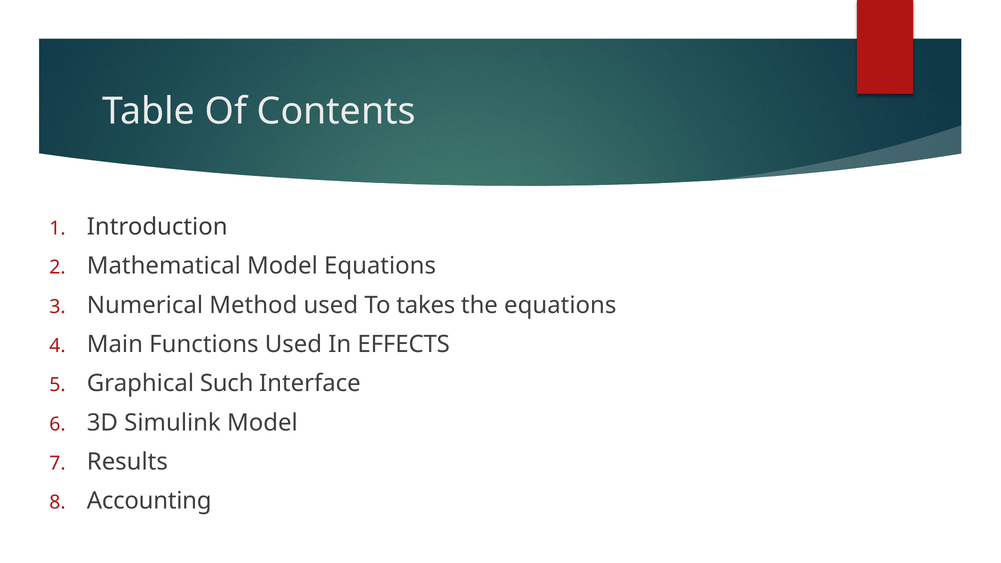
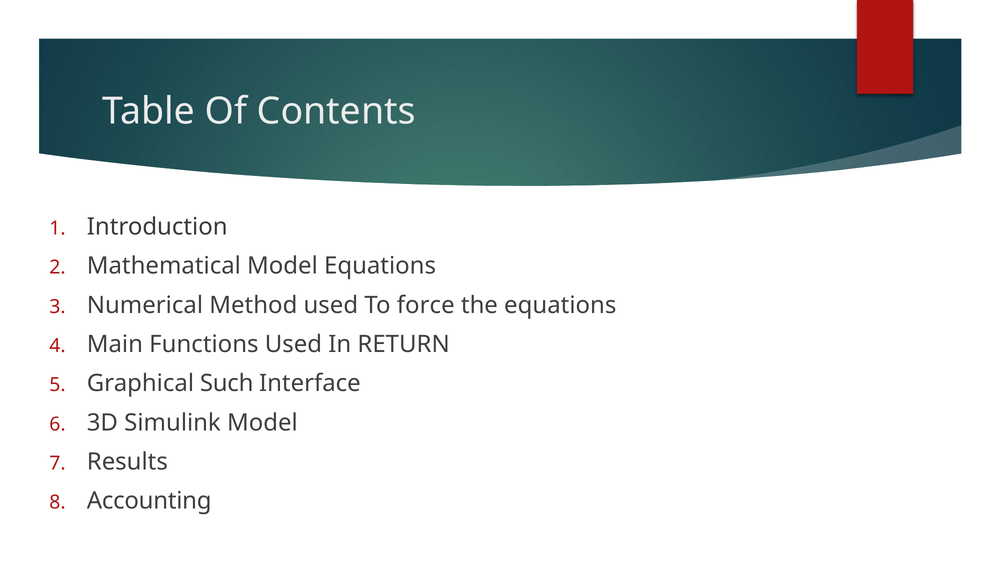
takes: takes -> force (426, 305)
EFFECTS: EFFECTS -> RETURN (404, 344)
